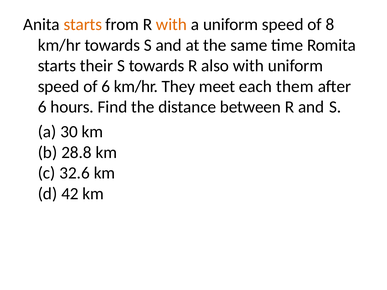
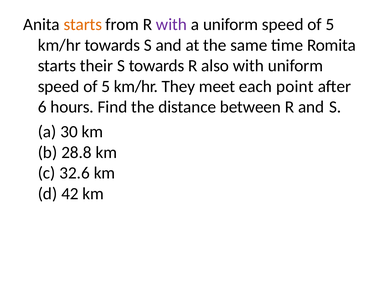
with colour: orange -> purple (171, 24)
8: 8 -> 5 (330, 24)
6: 6 -> 5 (106, 86)
them: them -> point (295, 86)
